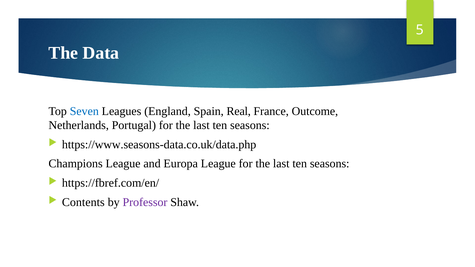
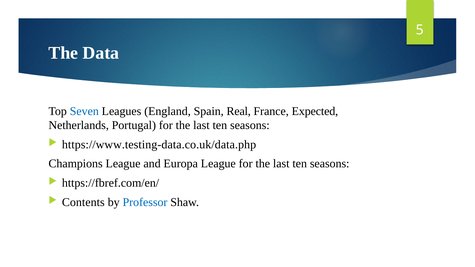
Outcome: Outcome -> Expected (315, 111)
https://www.seasons-data.co.uk/data.php: https://www.seasons-data.co.uk/data.php -> https://www.testing-data.co.uk/data.php (159, 145)
Professor colour: purple -> blue (145, 202)
